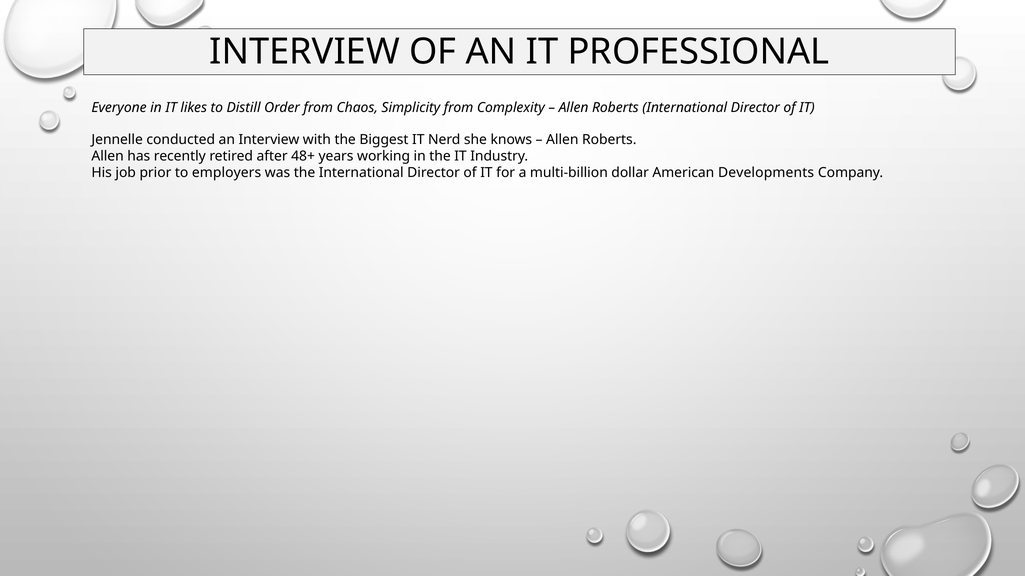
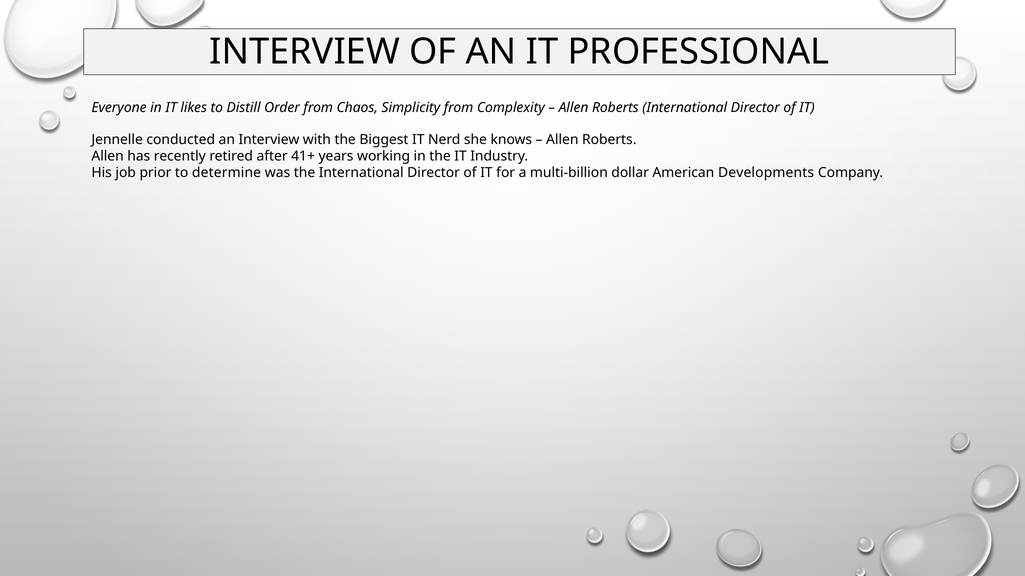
48+: 48+ -> 41+ (303, 156)
employers: employers -> determine (227, 173)
